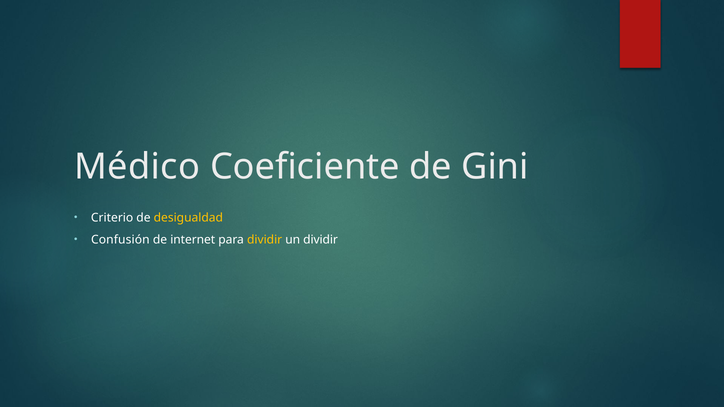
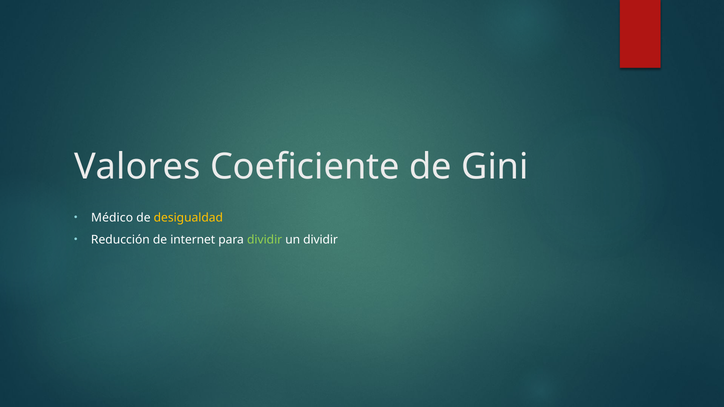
Médico: Médico -> Valores (137, 167)
Criterio: Criterio -> Médico (112, 218)
Confusión: Confusión -> Reducción (120, 240)
dividir colour: yellow -> light green (265, 240)
